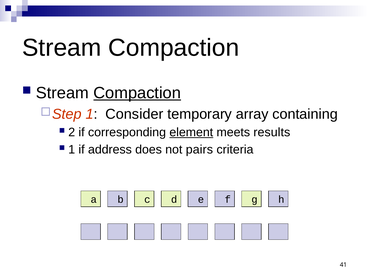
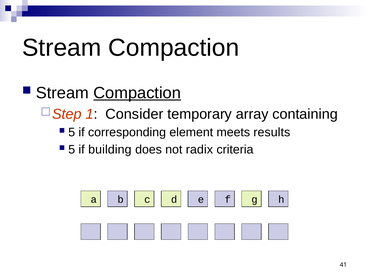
2: 2 -> 5 (72, 132)
element underline: present -> none (191, 132)
1: 1 -> 5 (72, 149)
address: address -> building (110, 149)
pairs: pairs -> radix (199, 149)
